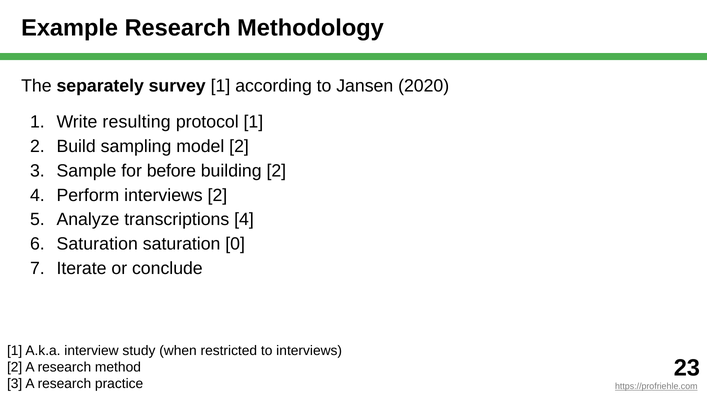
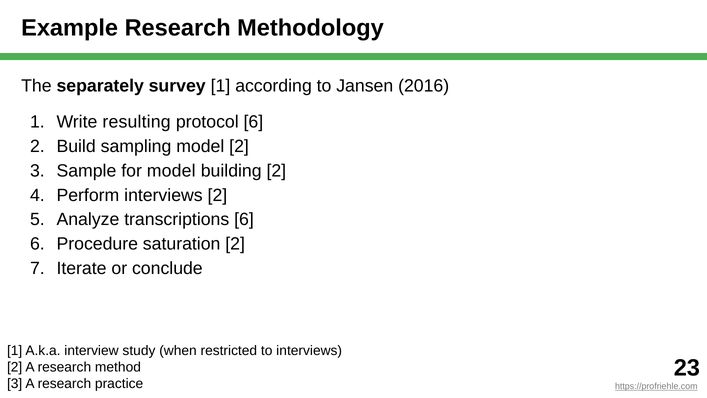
2020: 2020 -> 2016 (424, 86)
protocol 1: 1 -> 6 (253, 122)
for before: before -> model (171, 171)
transcriptions 4: 4 -> 6 (244, 219)
Saturation: Saturation -> Procedure (97, 244)
saturation 0: 0 -> 2 (235, 244)
